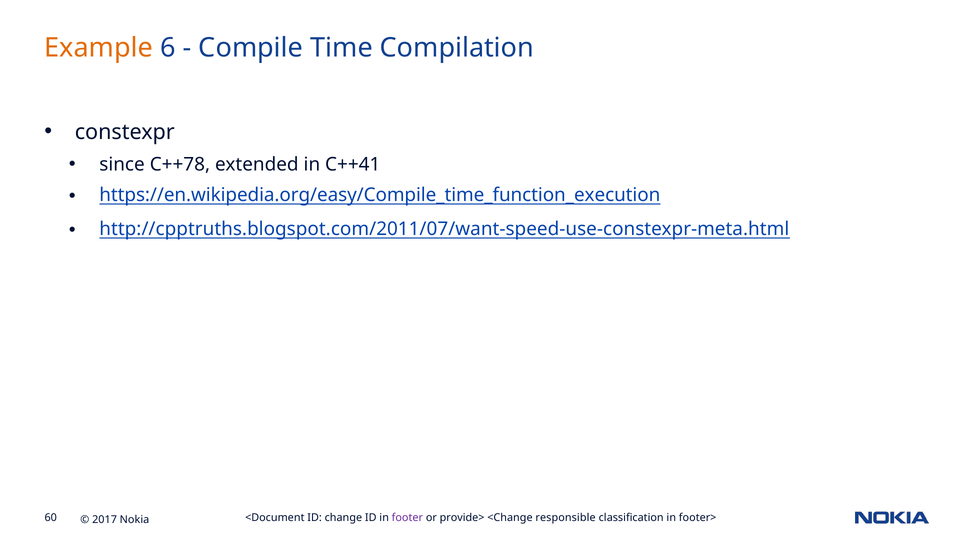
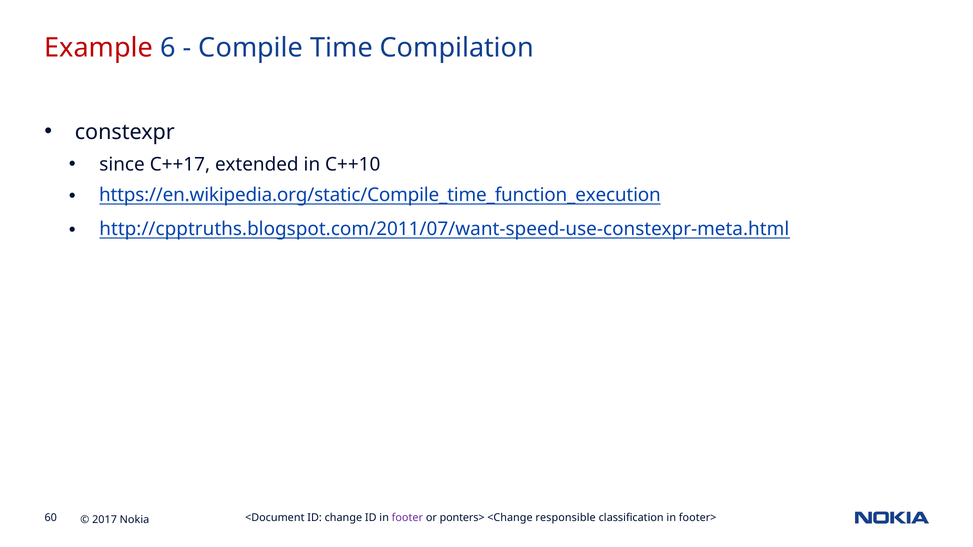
Example colour: orange -> red (99, 48)
C++78: C++78 -> C++17 (180, 164)
C++41: C++41 -> C++10 (353, 164)
https://en.wikipedia.org/easy/Compile_time_function_execution: https://en.wikipedia.org/easy/Compile_time_function_execution -> https://en.wikipedia.org/static/Compile_time_function_execution (380, 195)
provide>: provide> -> ponters> (462, 518)
